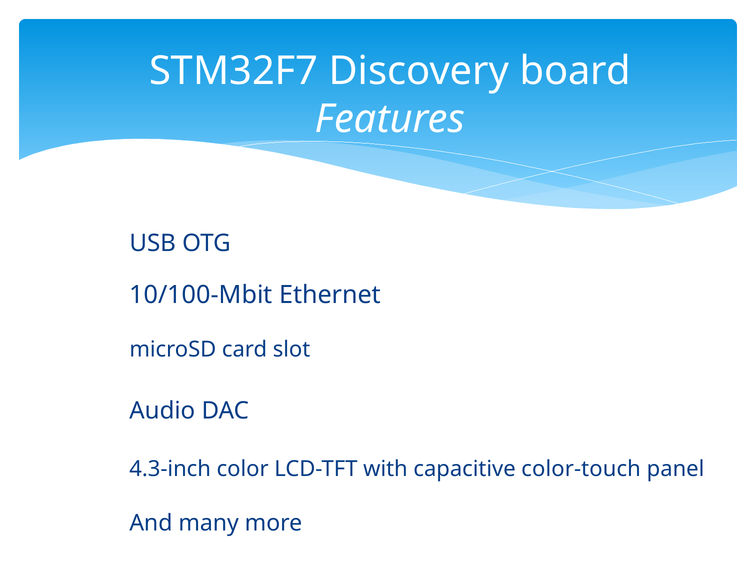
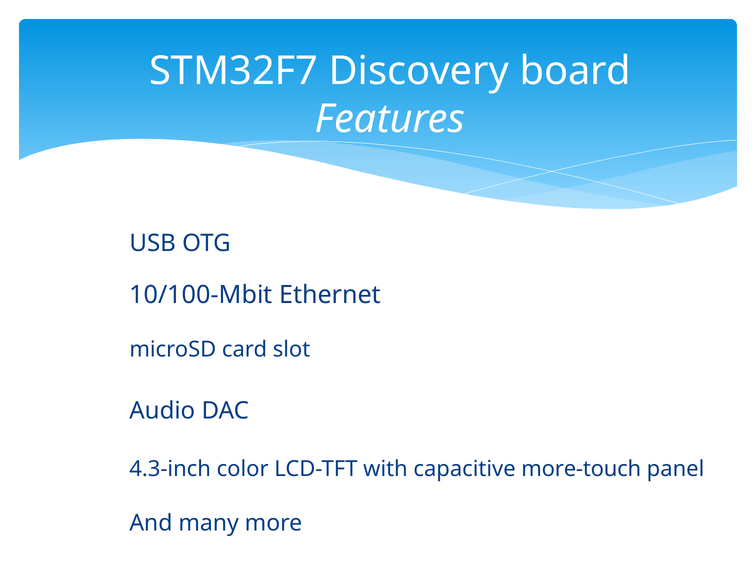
color-touch: color-touch -> more-touch (581, 468)
